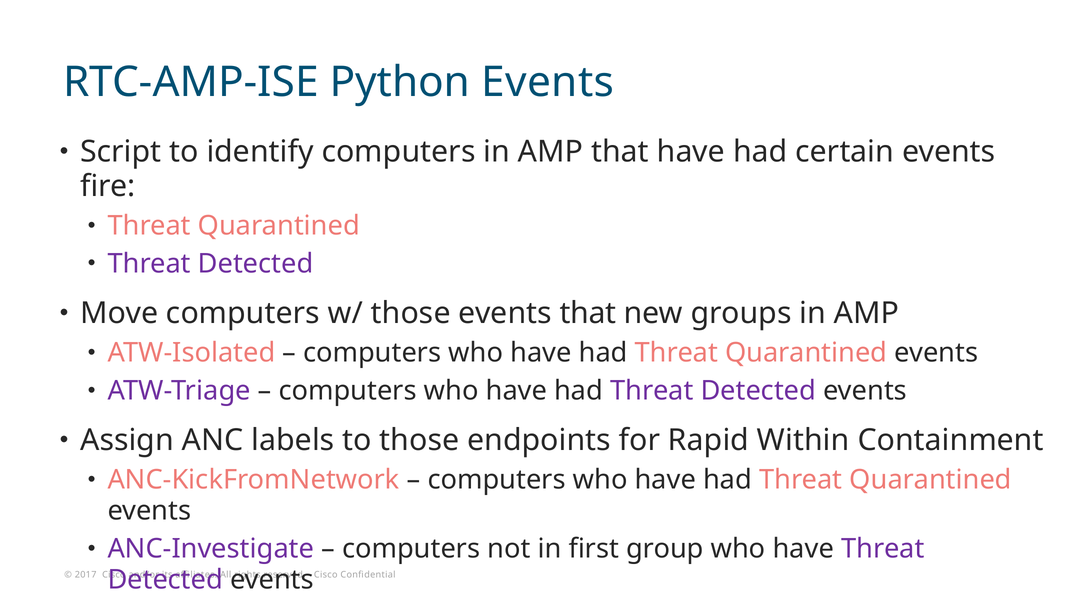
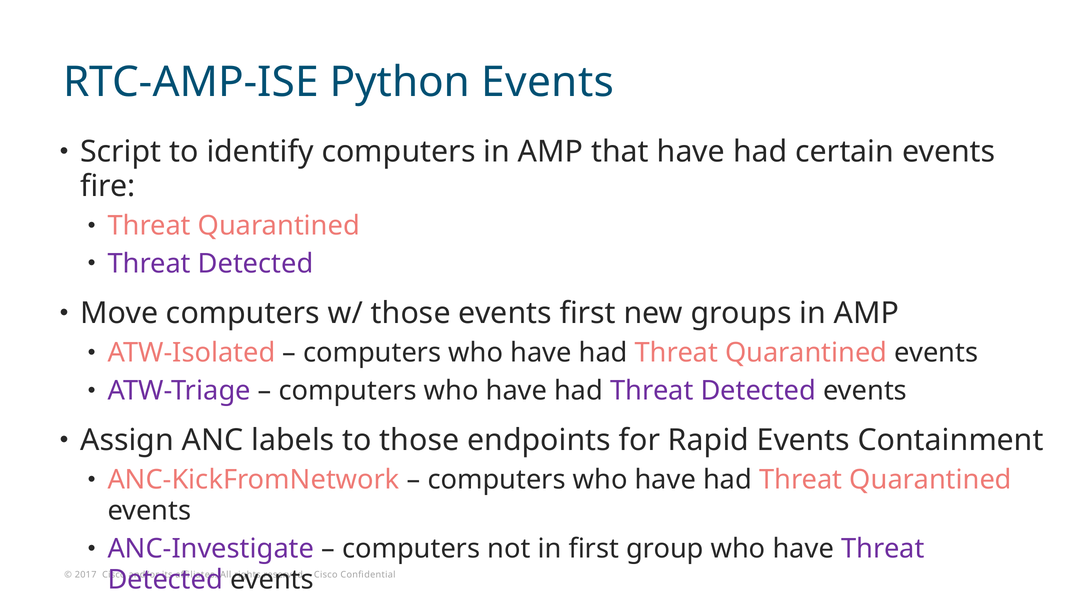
events that: that -> first (588, 314)
Rapid Within: Within -> Events (803, 441)
